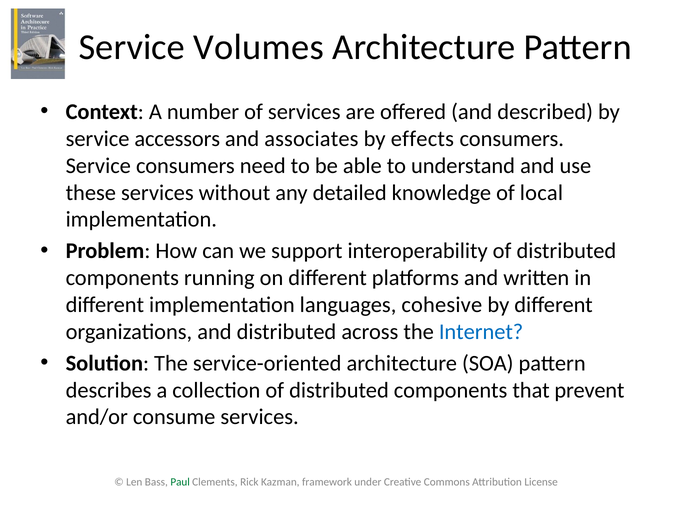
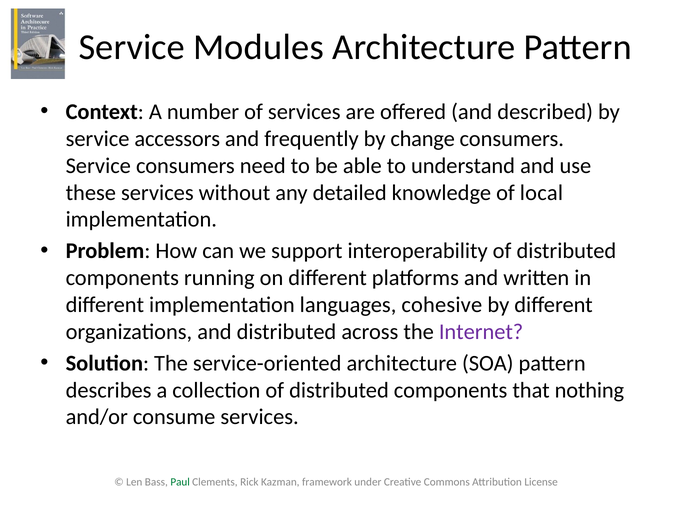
Volumes: Volumes -> Modules (258, 47)
associates: associates -> frequently (311, 139)
effects: effects -> change (423, 139)
Internet colour: blue -> purple (481, 332)
prevent: prevent -> nothing (589, 390)
